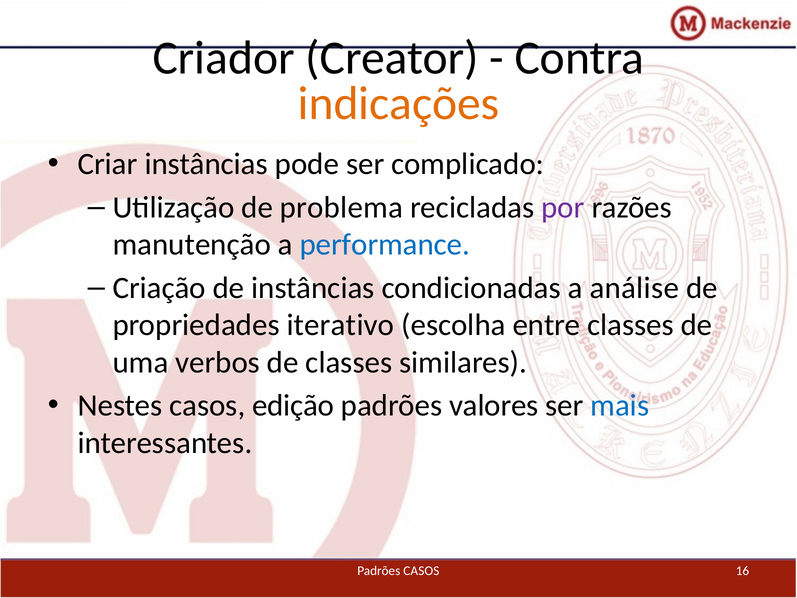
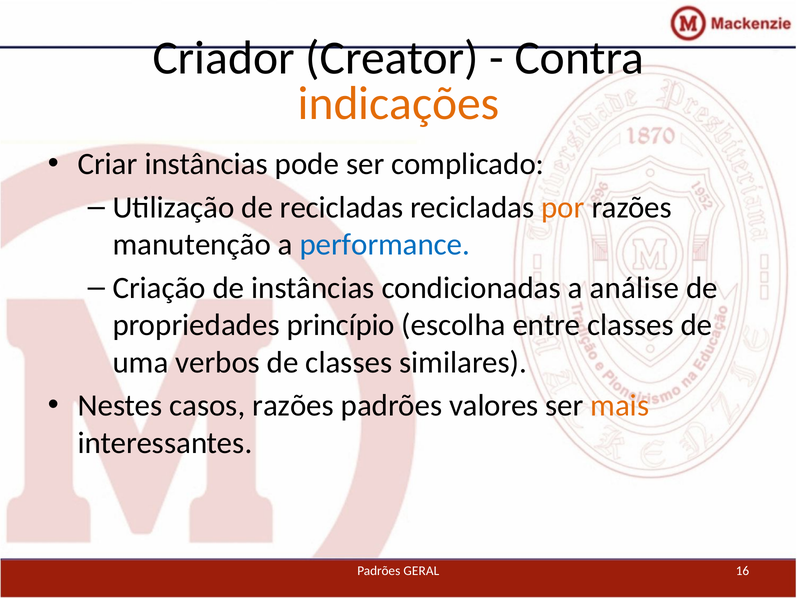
de problema: problema -> recicladas (342, 208)
por colour: purple -> orange (563, 208)
iterativo: iterativo -> princípio (341, 325)
casos edição: edição -> razões (293, 406)
mais colour: blue -> orange (620, 406)
Padrões CASOS: CASOS -> GERAL (421, 571)
